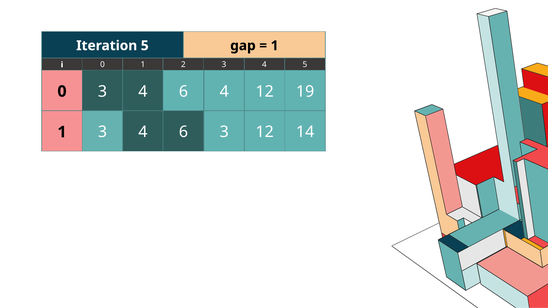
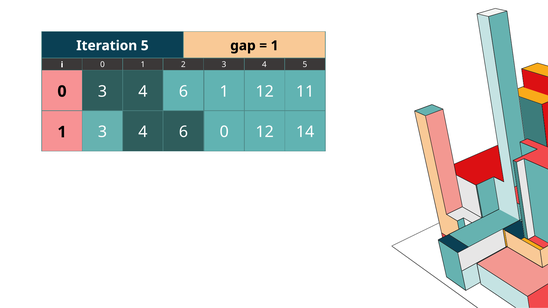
6 4: 4 -> 1 (224, 92)
19: 19 -> 11 (305, 92)
6 3: 3 -> 0 (224, 132)
